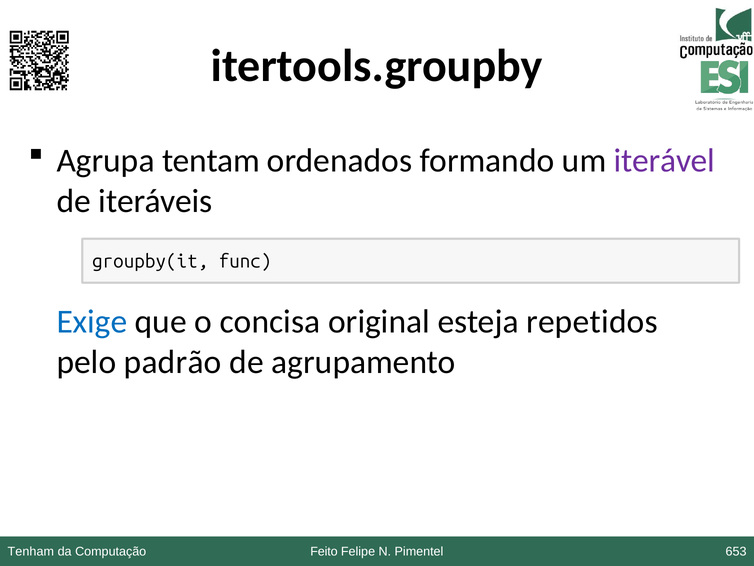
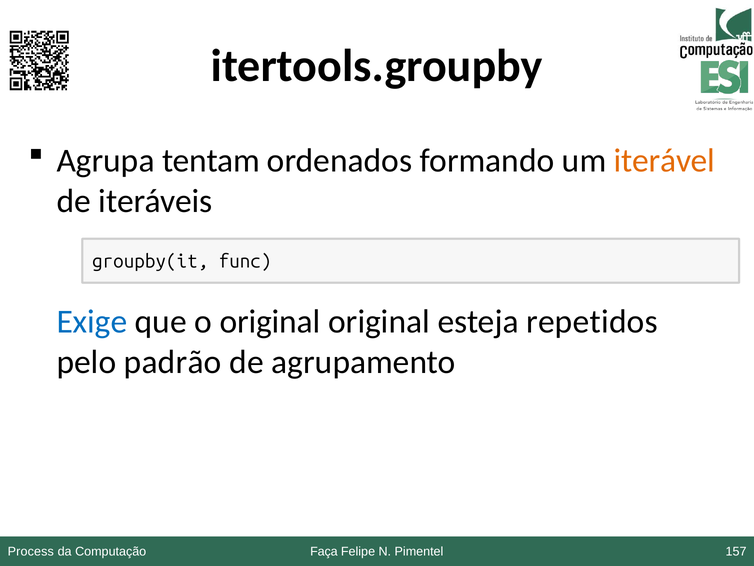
iterável colour: purple -> orange (664, 161)
o concisa: concisa -> original (270, 322)
Tenham: Tenham -> Process (31, 551)
Feito: Feito -> Faça (324, 551)
653: 653 -> 157 (736, 551)
